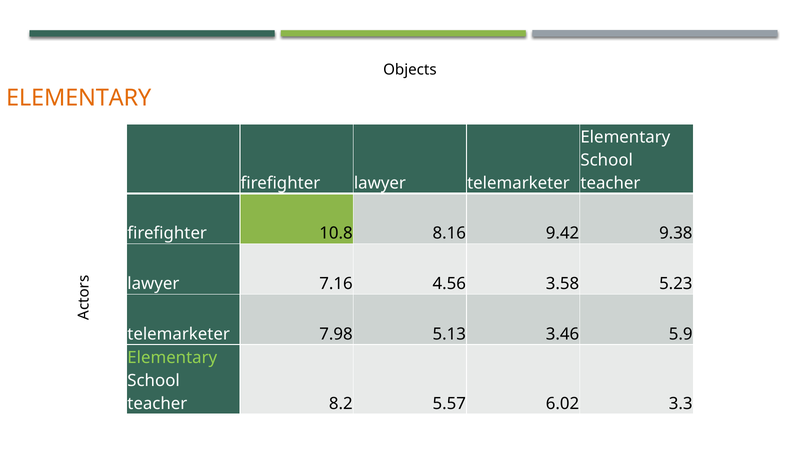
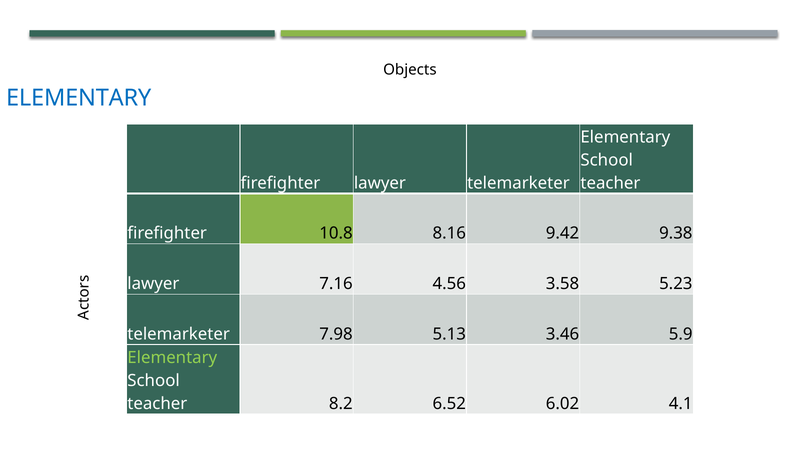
ELEMENTARY colour: orange -> blue (79, 98)
5.57: 5.57 -> 6.52 (449, 404)
3.3: 3.3 -> 4.1 (681, 404)
